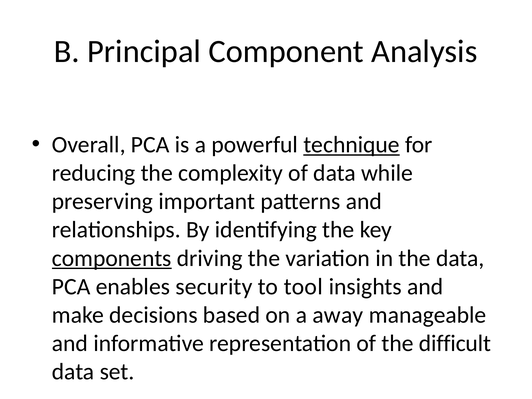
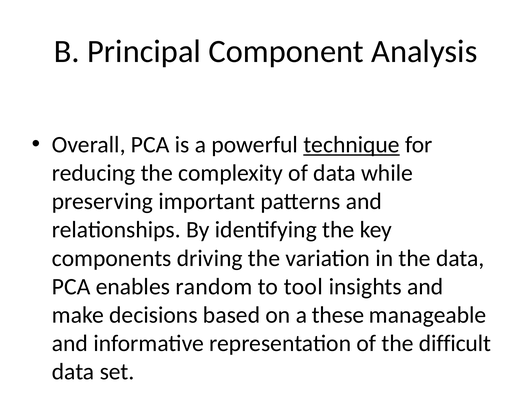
components underline: present -> none (112, 258)
security: security -> random (214, 287)
away: away -> these (338, 315)
